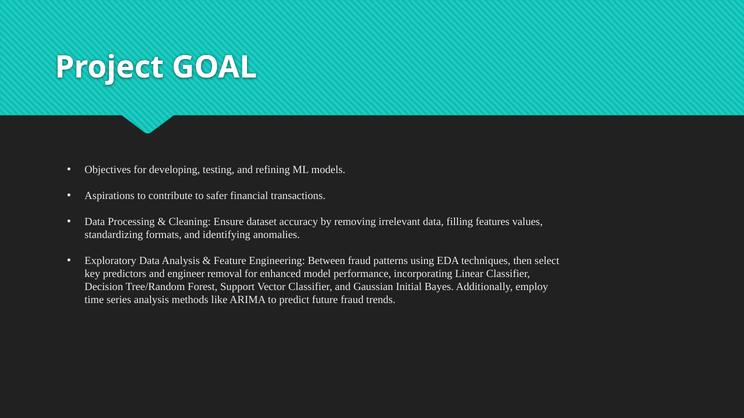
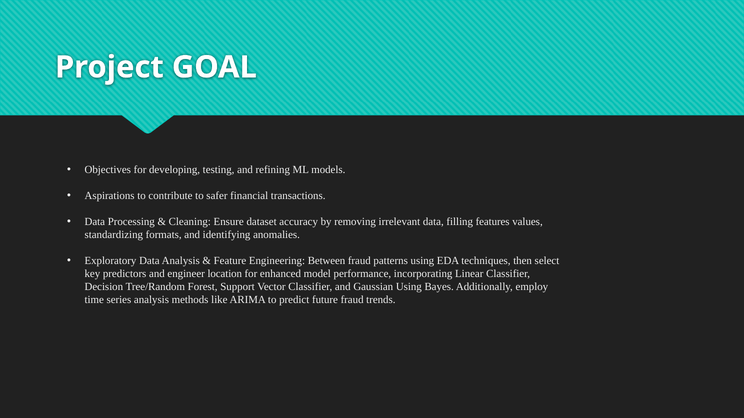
removal: removal -> location (225, 274)
Gaussian Initial: Initial -> Using (409, 287)
